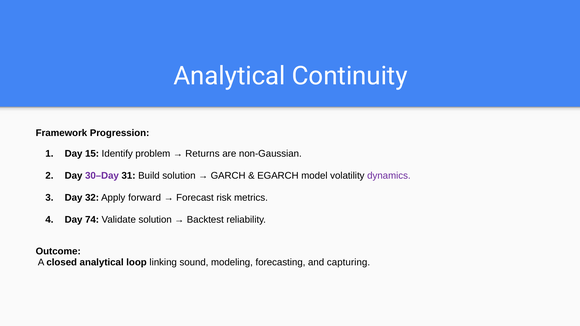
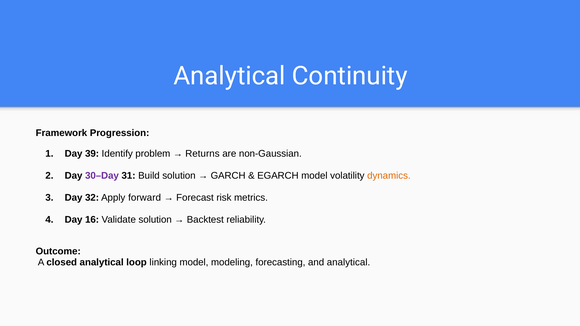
15: 15 -> 39 (92, 154)
dynamics colour: purple -> orange (389, 176)
74: 74 -> 16 (92, 220)
linking sound: sound -> model (194, 263)
and capturing: capturing -> analytical (349, 263)
